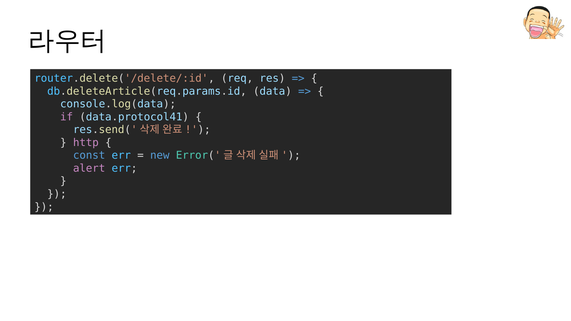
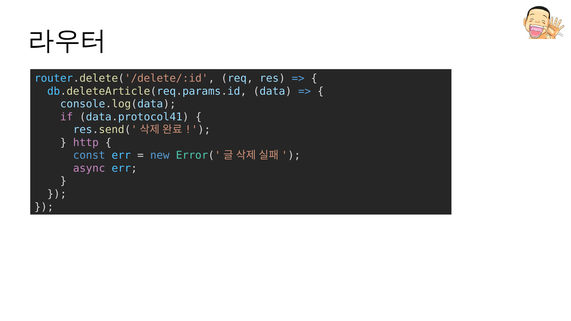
alert: alert -> async (89, 168)
